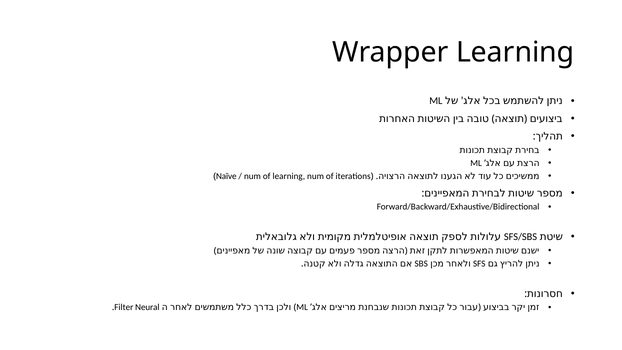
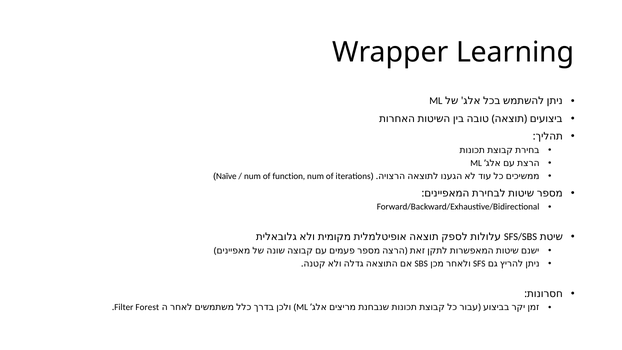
of learning: learning -> function (289, 176)
Neural: Neural -> Forest (147, 307)
